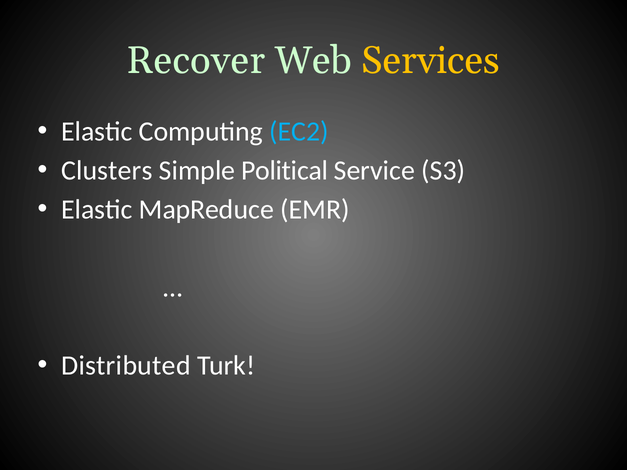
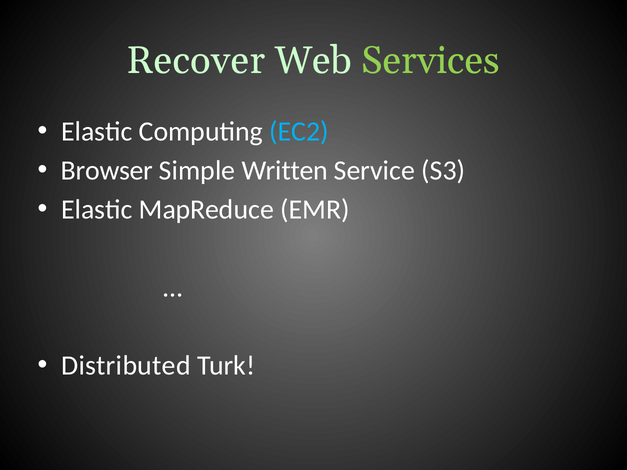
Services colour: yellow -> light green (431, 61)
Clusters: Clusters -> Browser (107, 171)
Political: Political -> Written (285, 171)
